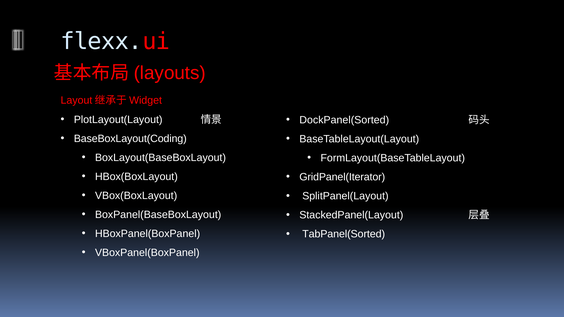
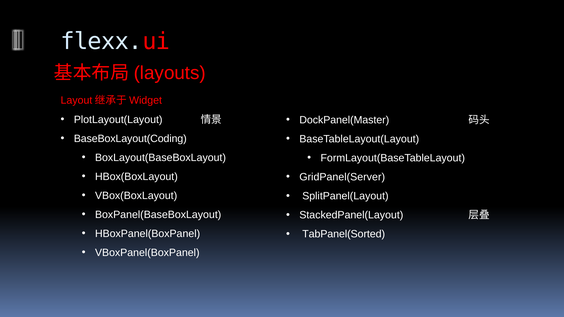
DockPanel(Sorted: DockPanel(Sorted -> DockPanel(Master (344, 120)
GridPanel(Iterator: GridPanel(Iterator -> GridPanel(Server (342, 177)
